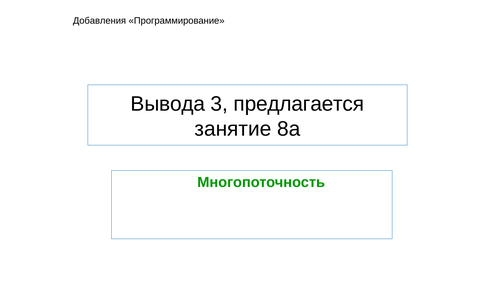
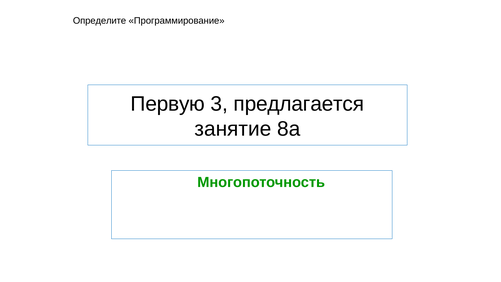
Добавления: Добавления -> Определите (100, 21)
Вывода: Вывода -> Первую (168, 104)
